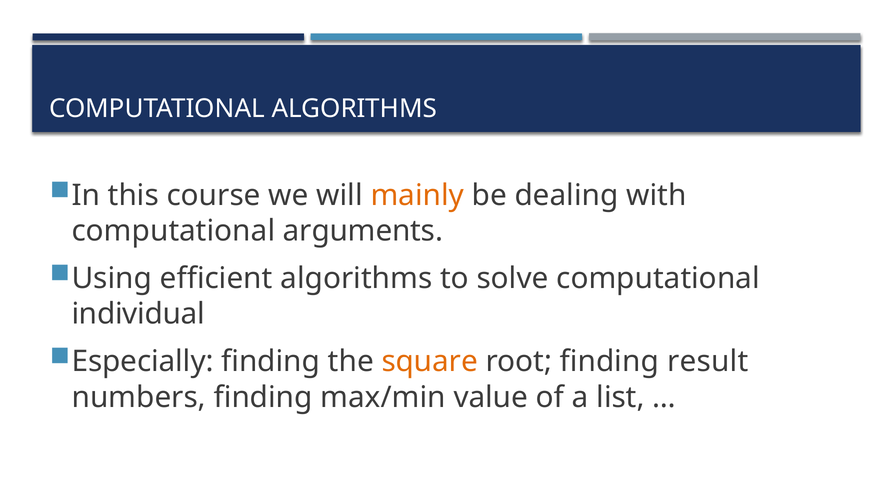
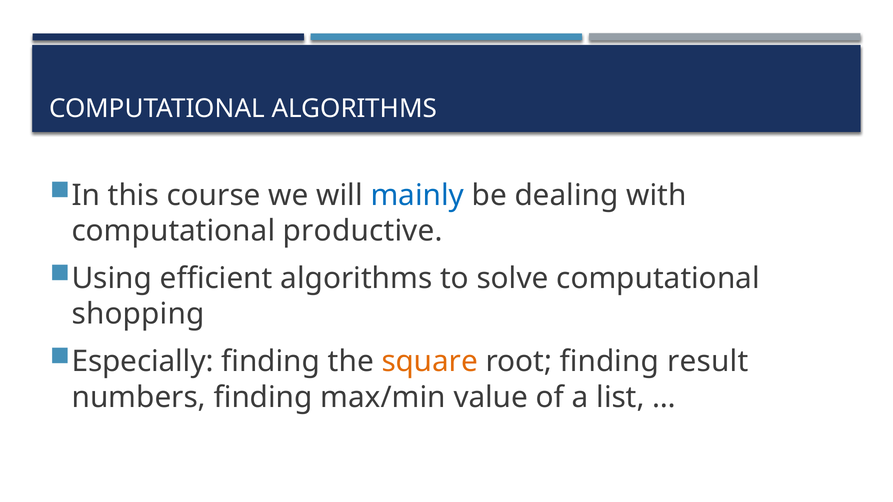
mainly colour: orange -> blue (417, 196)
arguments: arguments -> productive (363, 231)
individual: individual -> shopping (138, 314)
